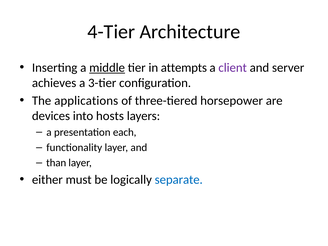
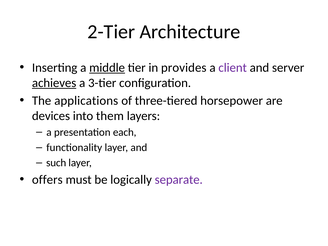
4-Tier: 4-Tier -> 2-Tier (111, 32)
attempts: attempts -> provides (184, 68)
achieves underline: none -> present (54, 83)
hosts: hosts -> them (110, 116)
than: than -> such (56, 163)
either: either -> offers (47, 180)
separate colour: blue -> purple (179, 180)
